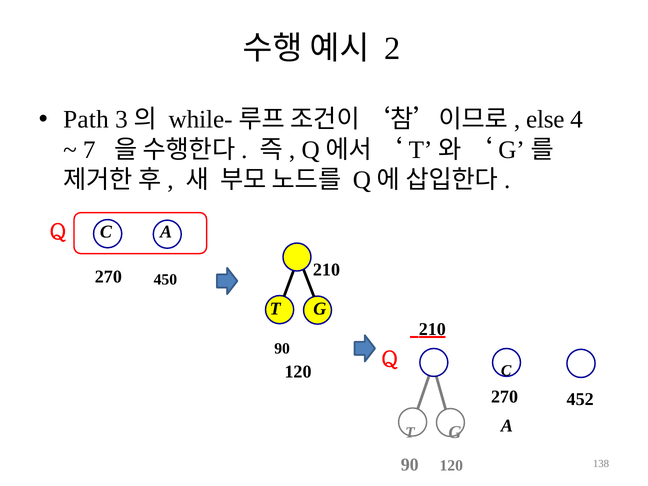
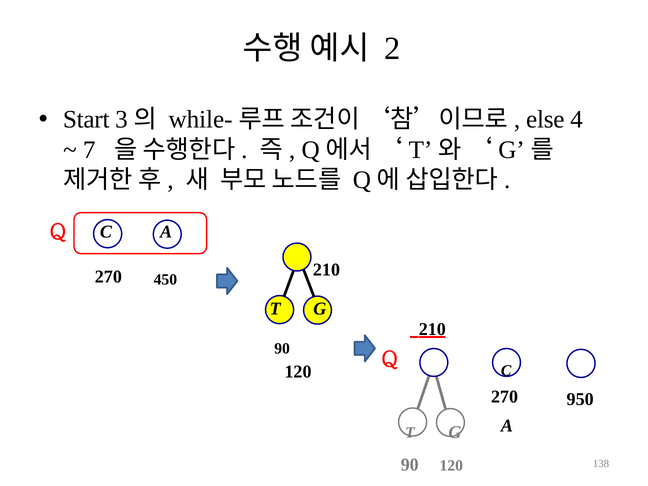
Path: Path -> Start (86, 120)
452: 452 -> 950 (580, 399)
